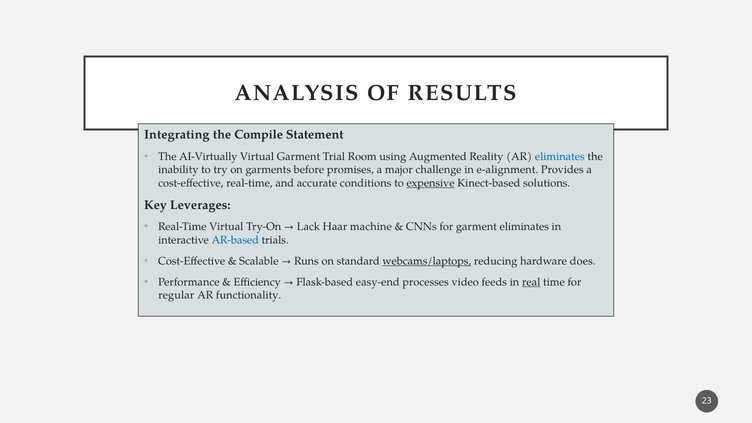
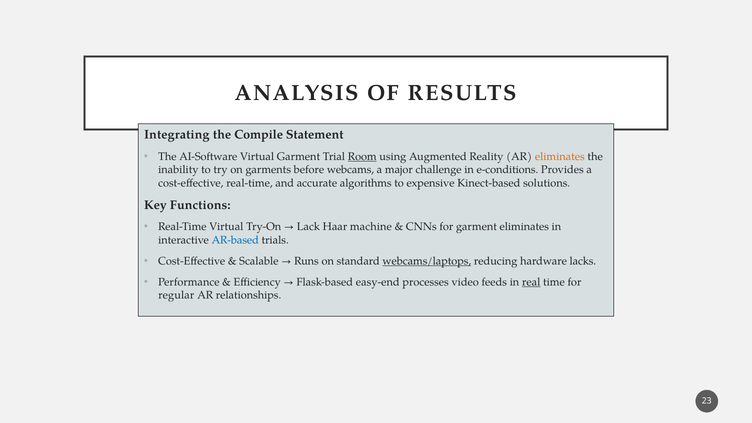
AI-Virtually: AI-Virtually -> AI-Software (208, 157)
Room underline: none -> present (362, 157)
eliminates colour: blue -> orange (560, 157)
promises: promises -> webcams (350, 170)
e-alignment: e-alignment -> e-conditions (507, 170)
conditions: conditions -> algorithms (366, 183)
expensive underline: present -> none (431, 183)
Leverages: Leverages -> Functions (200, 205)
does: does -> lacks (583, 261)
functionality: functionality -> relationships (249, 295)
